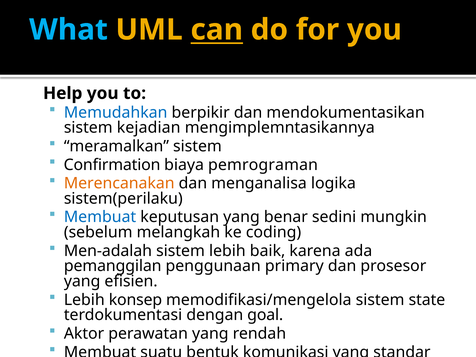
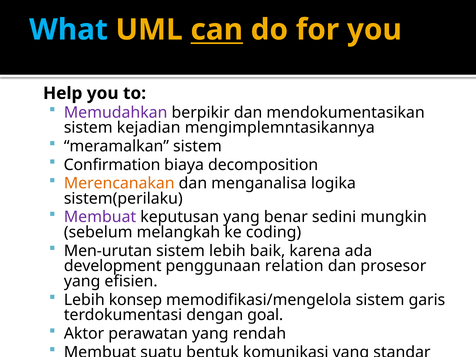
Memudahkan colour: blue -> purple (116, 112)
pemrograman: pemrograman -> decomposition (263, 165)
Membuat colour: blue -> purple (100, 217)
Men-adalah: Men-adalah -> Men-urutan (108, 251)
pemanggilan: pemanggilan -> development (113, 266)
primary: primary -> relation (294, 266)
state: state -> garis (427, 300)
